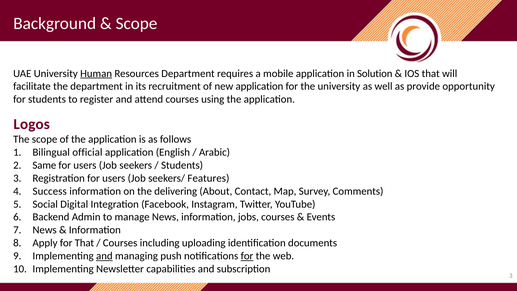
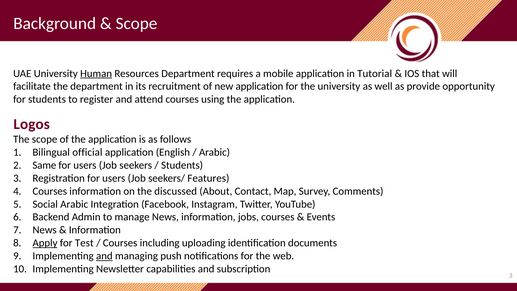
Solution: Solution -> Tutorial (375, 73)
Success: Success -> Courses (50, 191)
delivering: delivering -> discussed (176, 191)
Social Digital: Digital -> Arabic (74, 204)
Apply underline: none -> present (45, 243)
for That: That -> Test (84, 243)
for underline: present -> none (247, 256)
